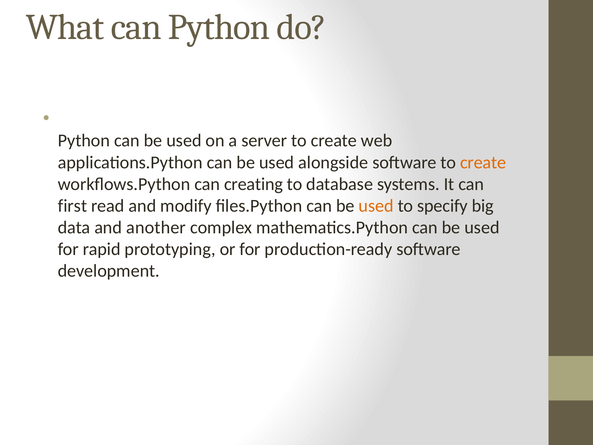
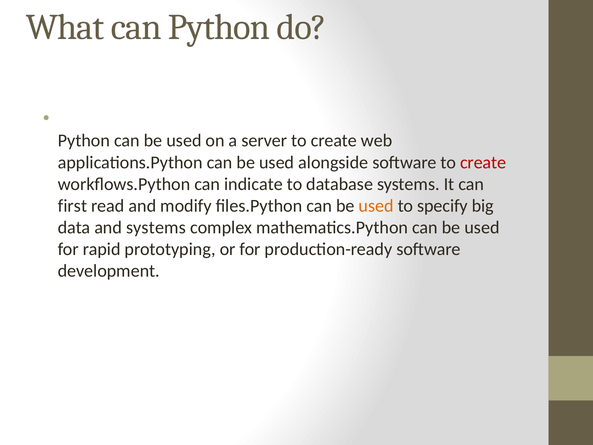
create colour: orange -> red (483, 162)
creating: creating -> indicate (253, 184)
and another: another -> systems (156, 227)
